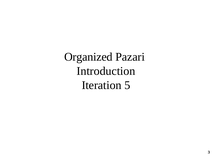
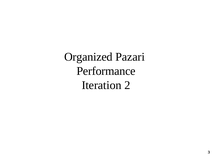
Introduction: Introduction -> Performance (106, 71)
5: 5 -> 2 (127, 85)
